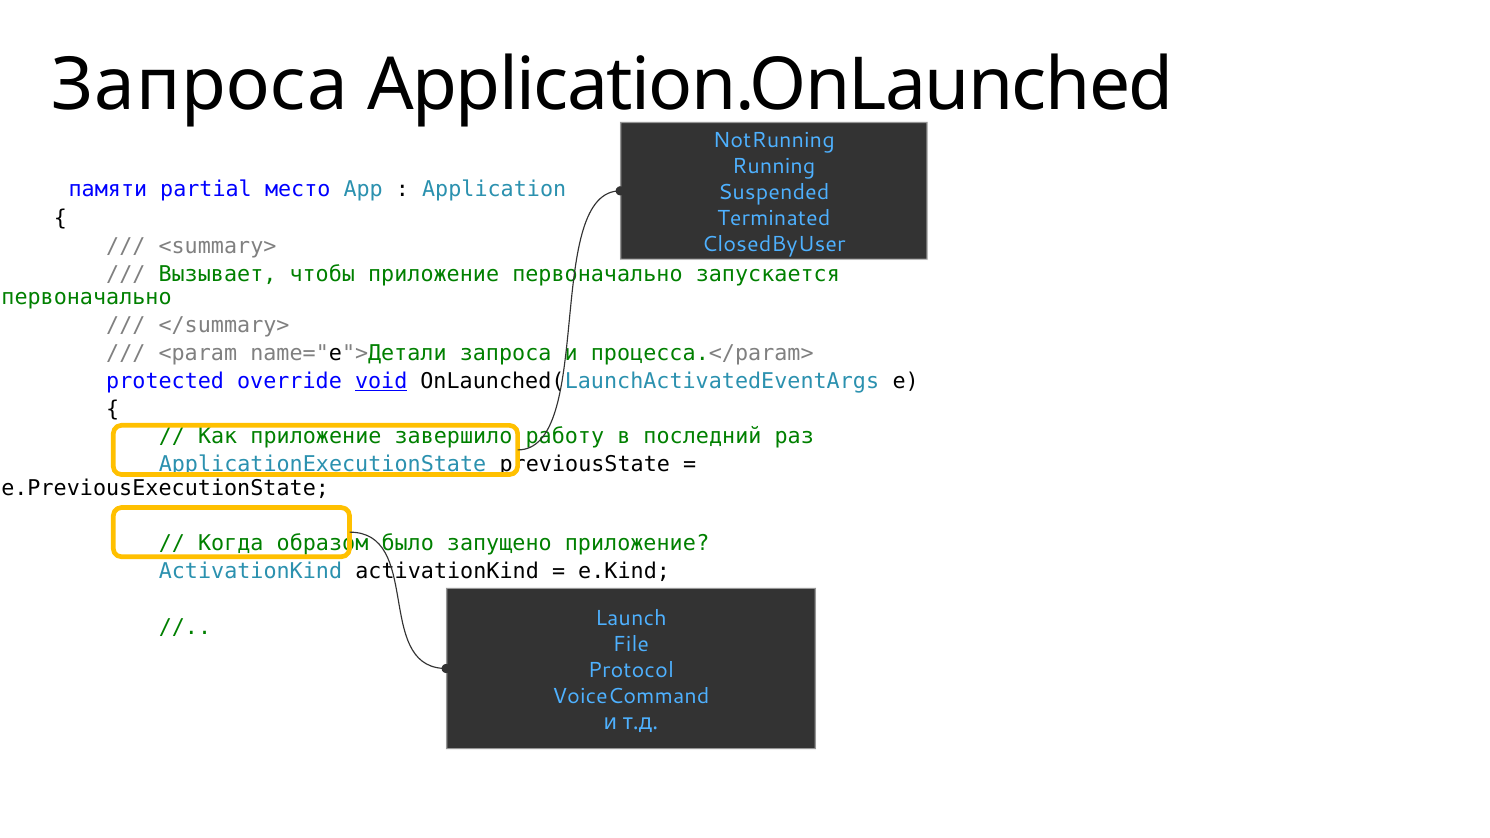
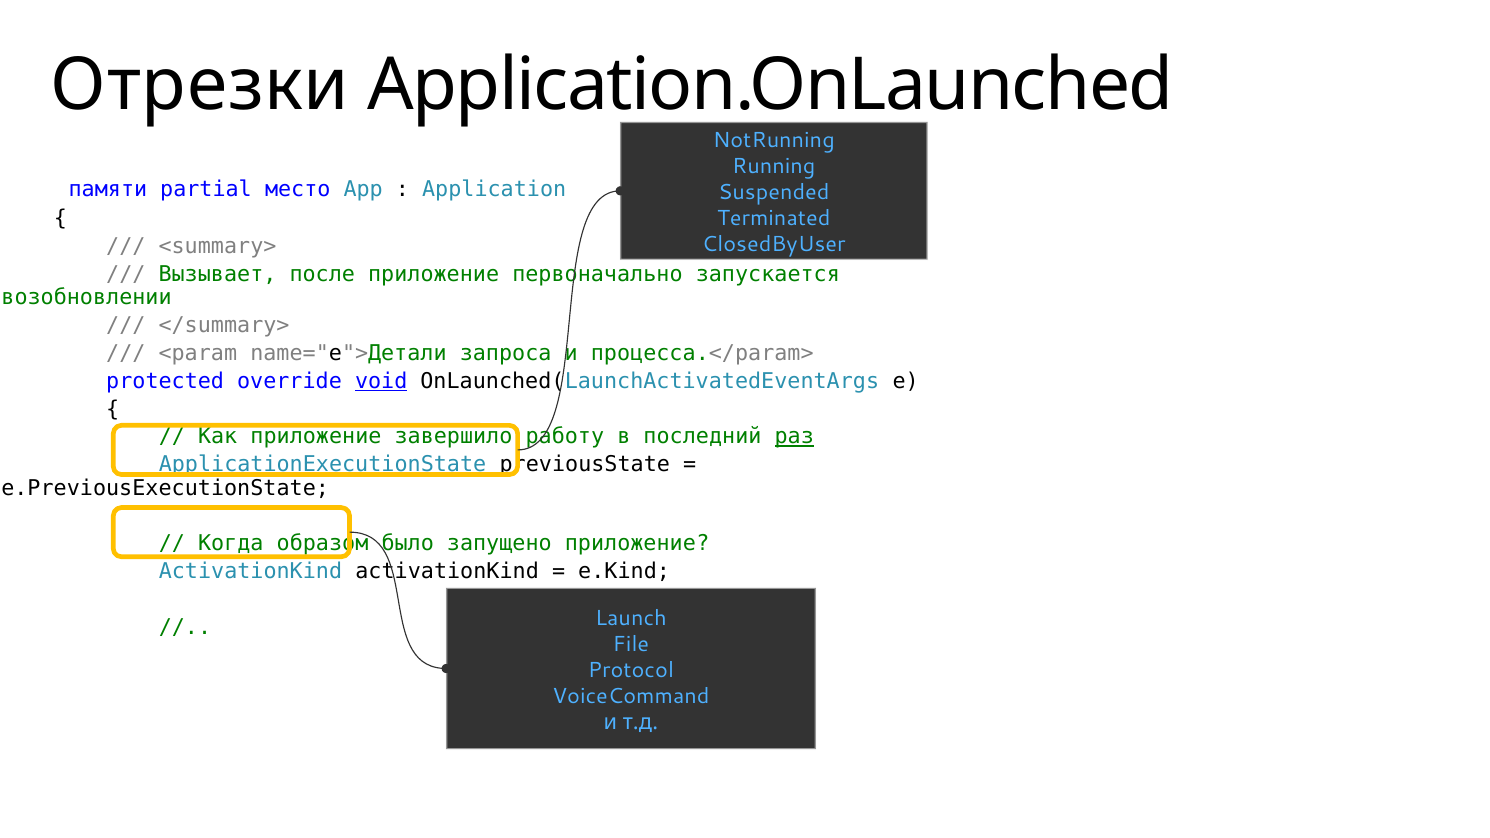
Запроса: Запроса -> Отрезки (200, 86)
чтобы: чтобы -> после (322, 274)
первоначально: первоначально -> возобновлении (87, 297)
раз underline: none -> present (794, 437)
